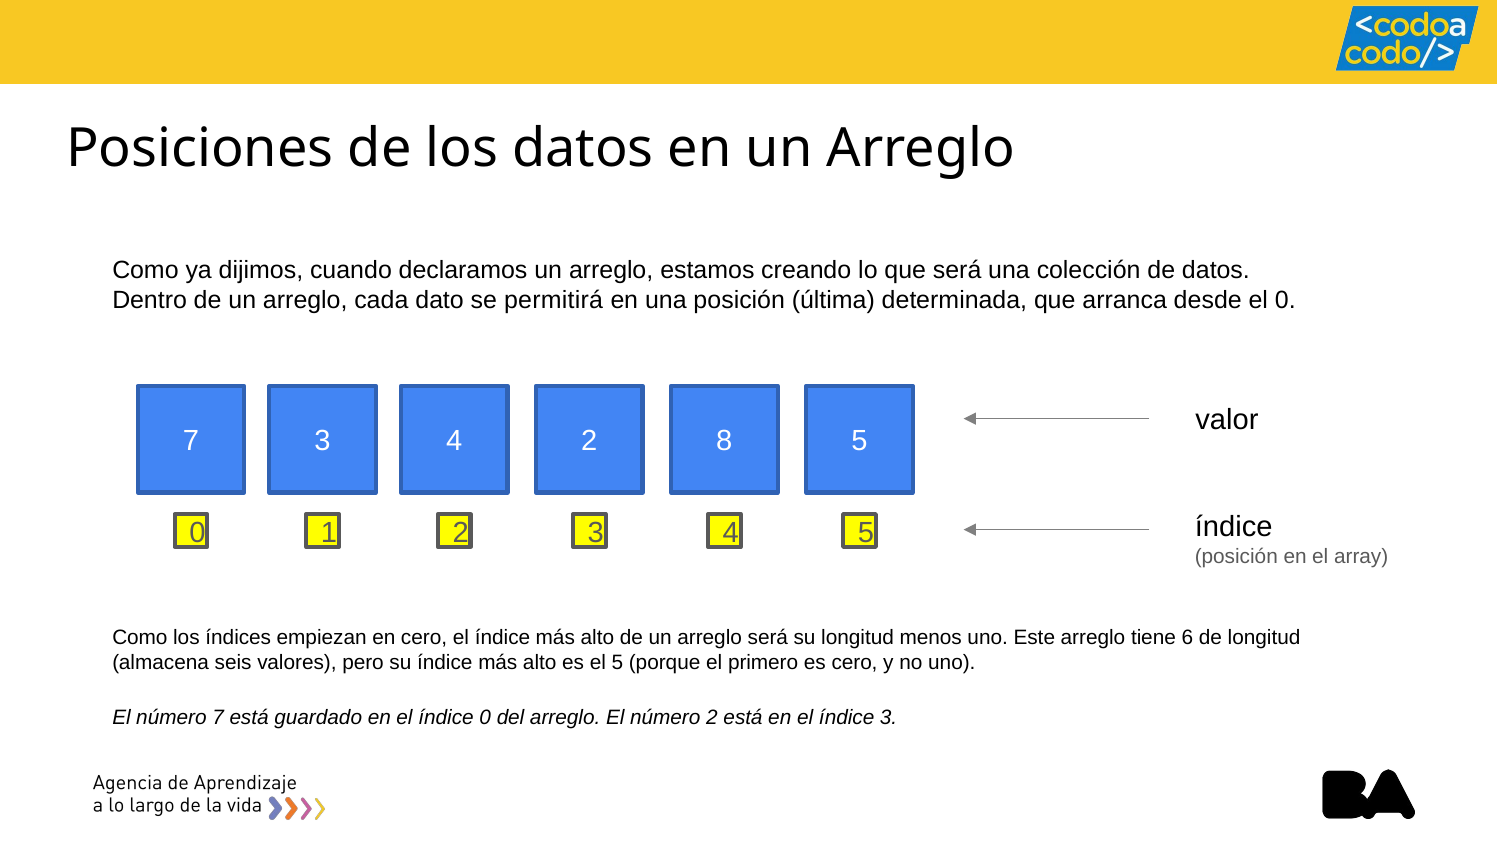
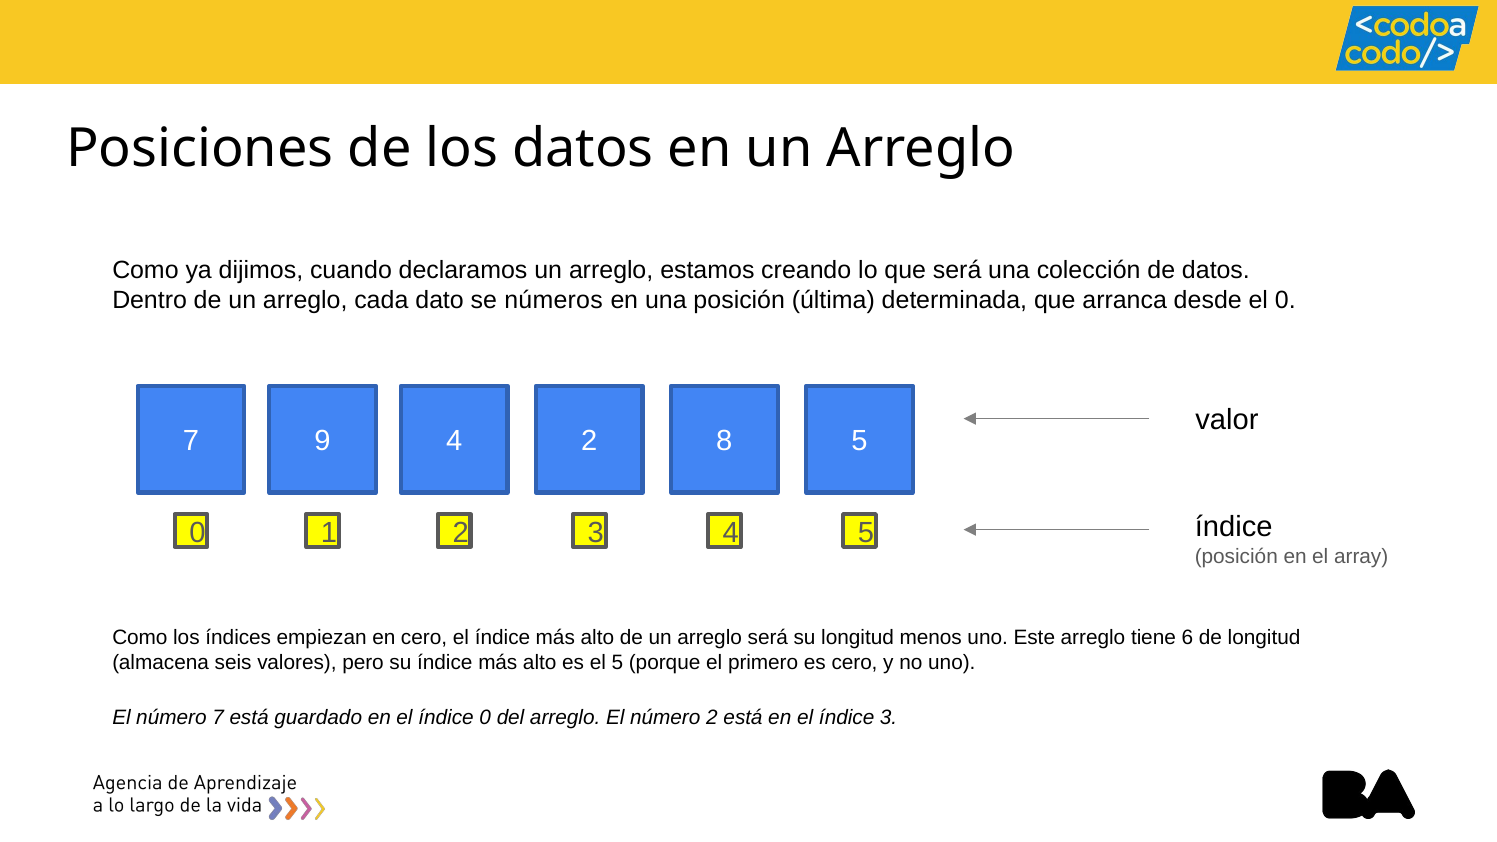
permitirá: permitirá -> números (554, 300)
7 3: 3 -> 9 (323, 441)
